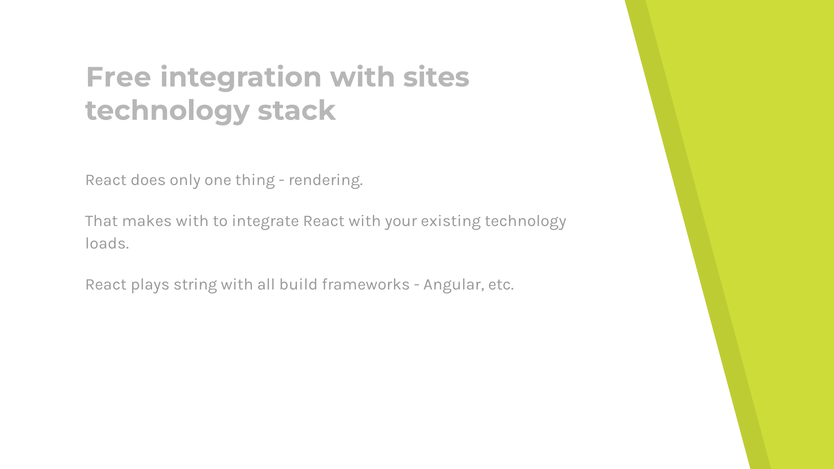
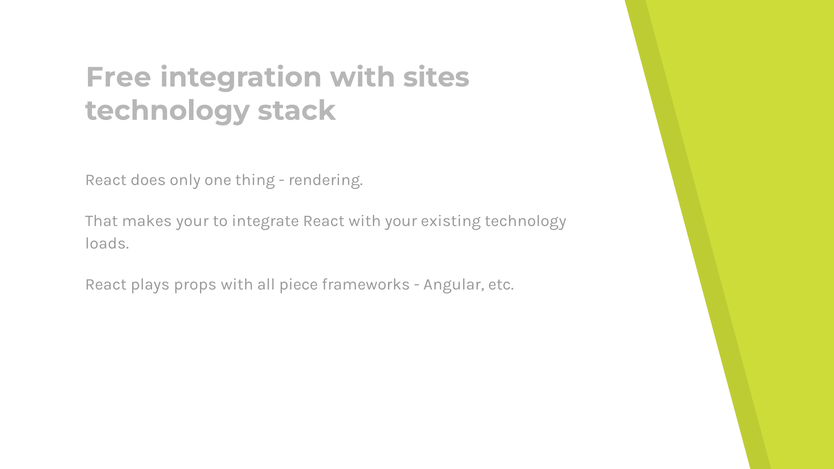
makes with: with -> your (192, 221)
string: string -> props (195, 284)
build: build -> piece (299, 284)
